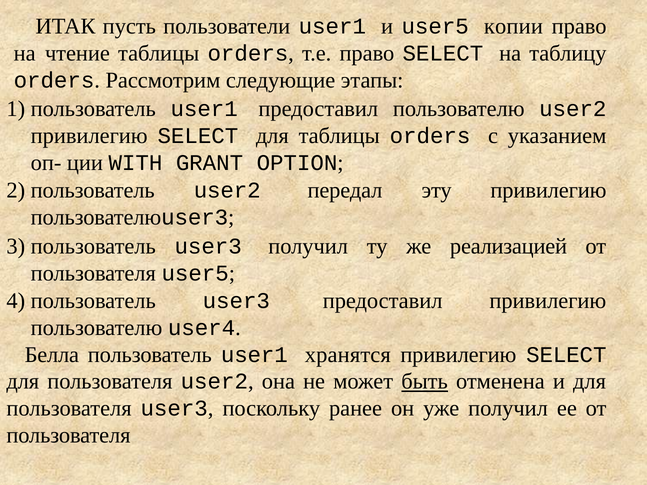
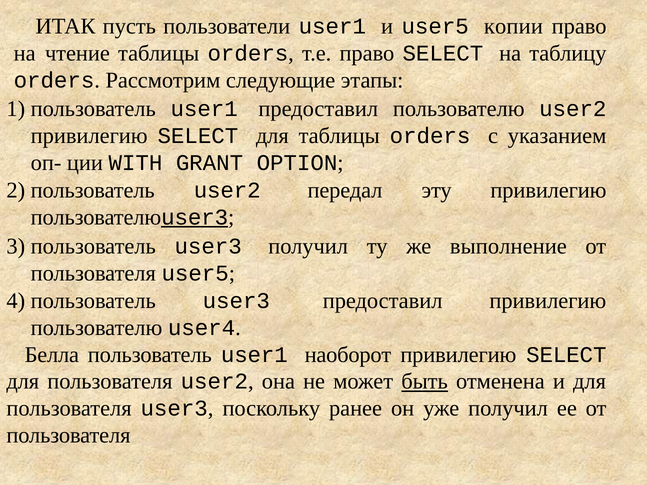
user3 underline: none -> present (195, 217)
реализацией: реализацией -> выполнение (508, 247)
хранятся: хранятся -> наоборот (348, 355)
